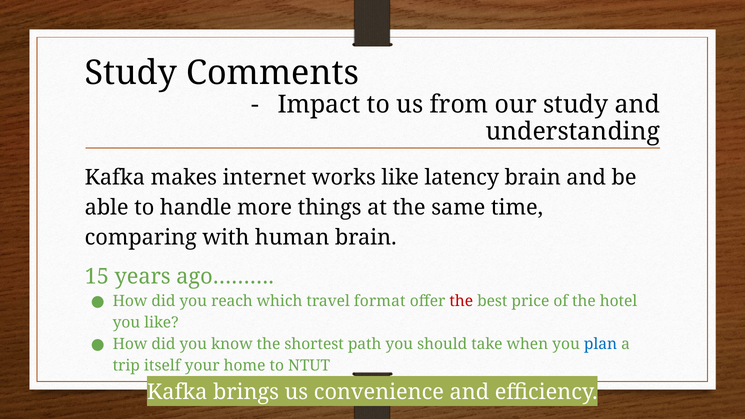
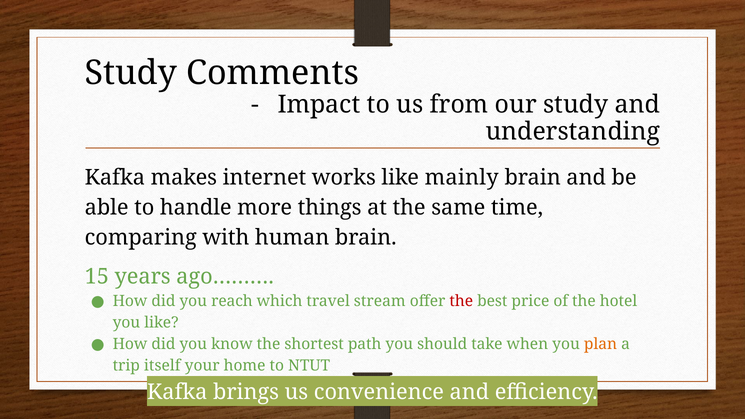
latency: latency -> mainly (462, 177)
format: format -> stream (380, 301)
plan colour: blue -> orange (601, 344)
